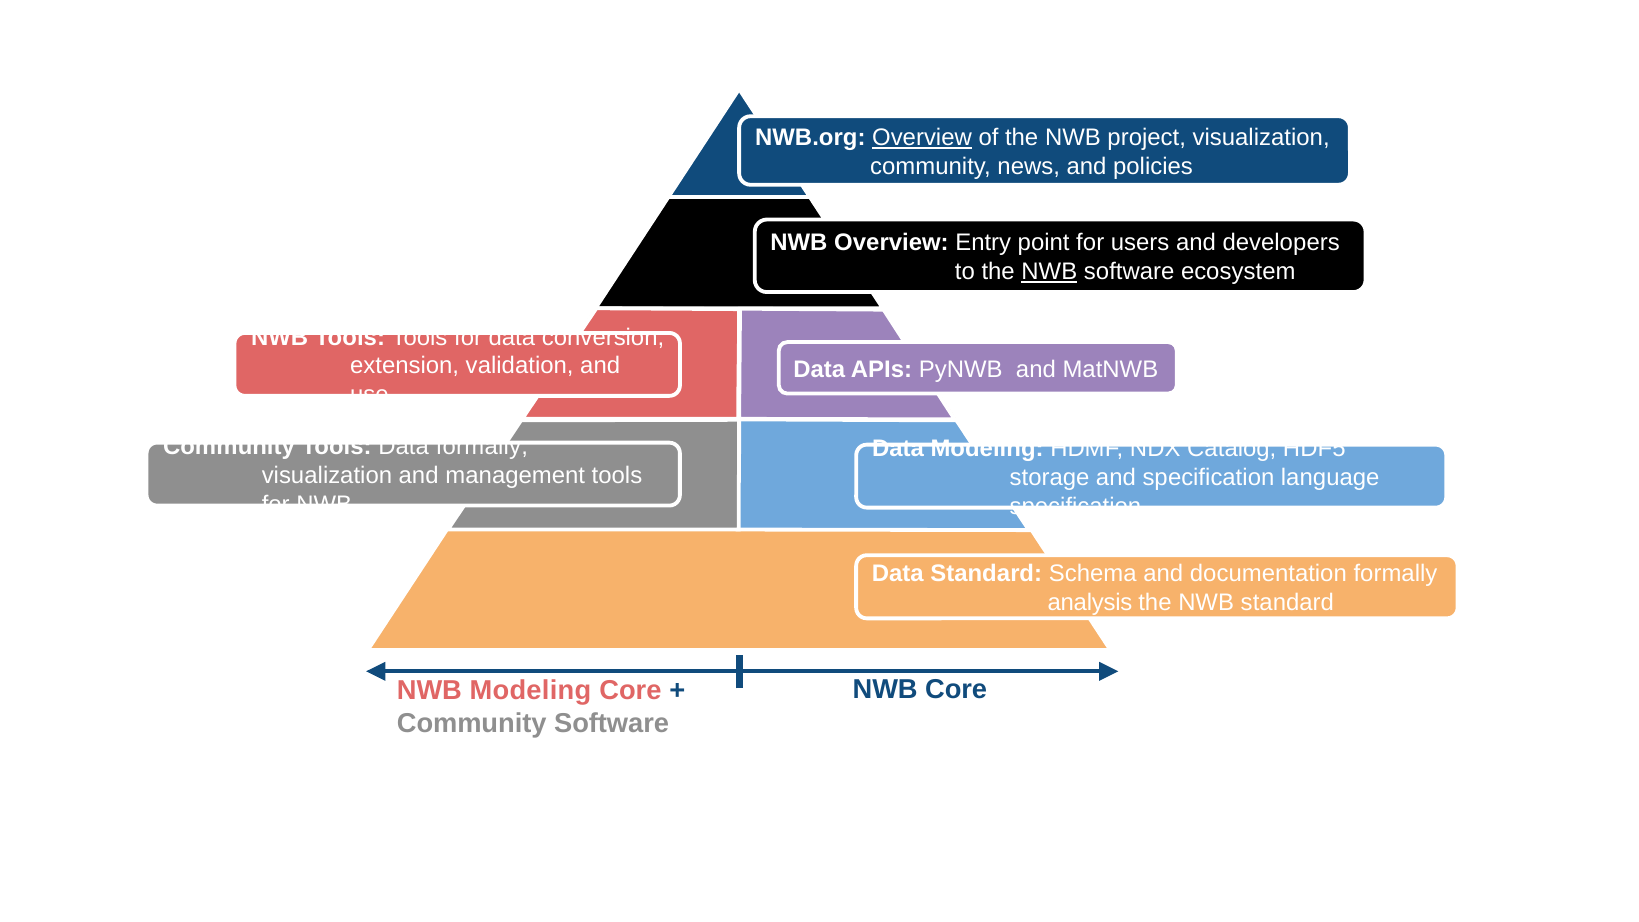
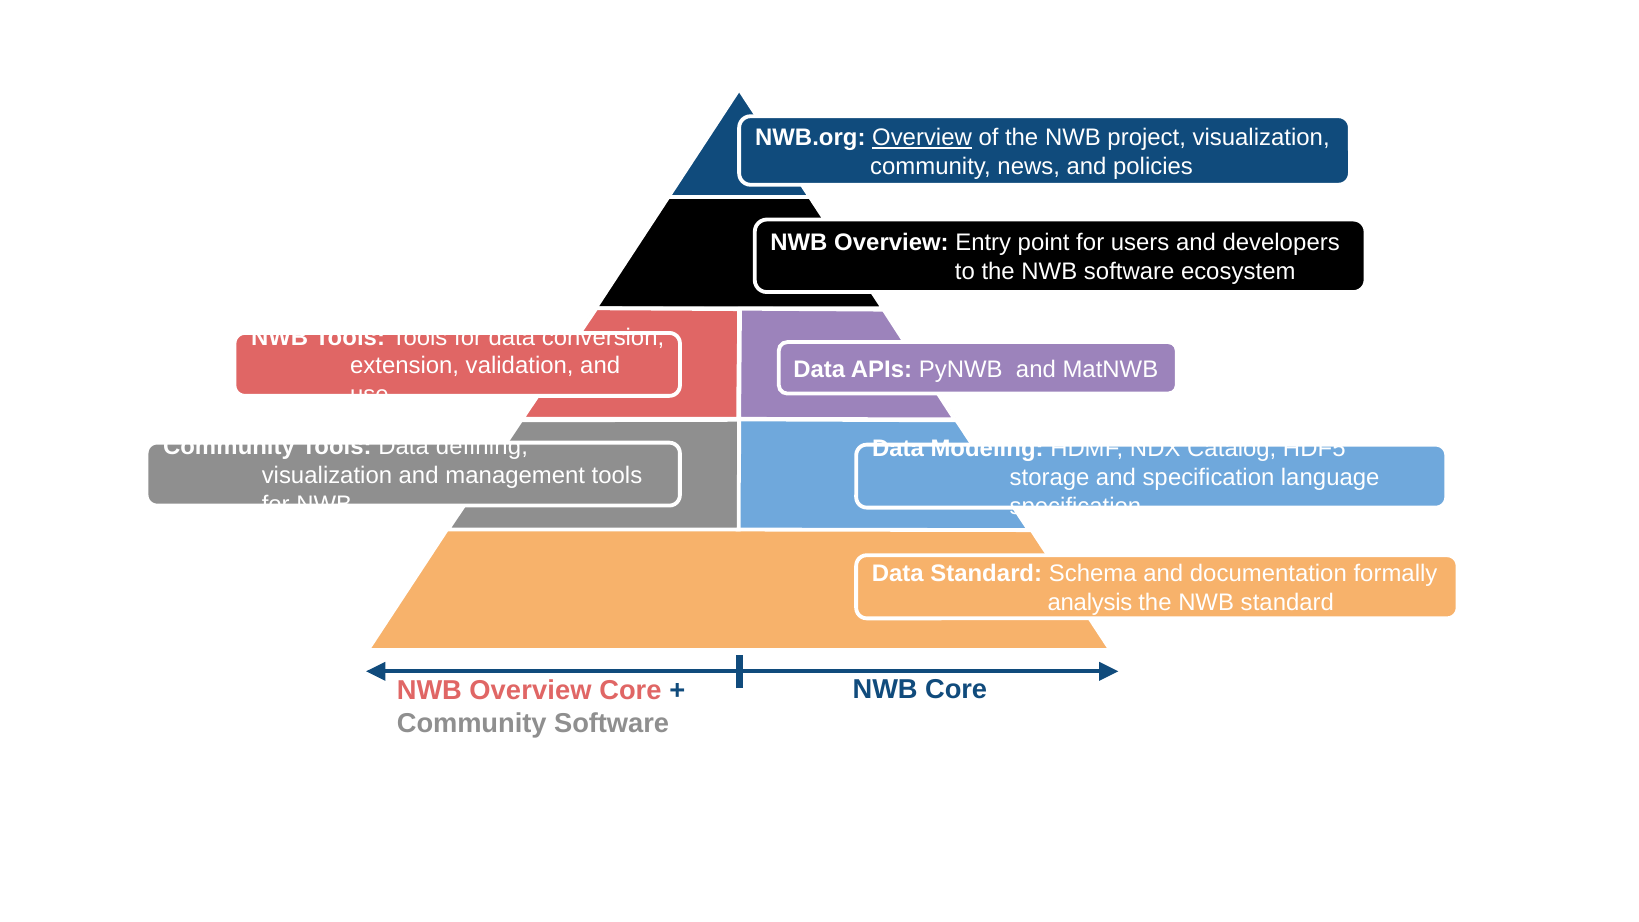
NWB underline: present -> none (1049, 272)
Data formally: formally -> defining (482, 447)
Modeling: Modeling -> Overview (530, 691)
